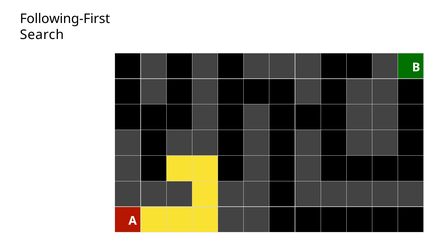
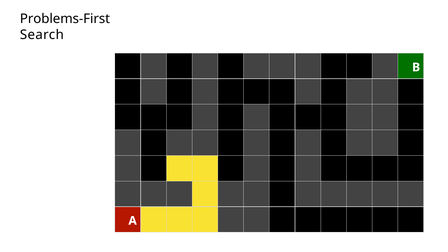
Following-First: Following-First -> Problems-First (65, 19)
